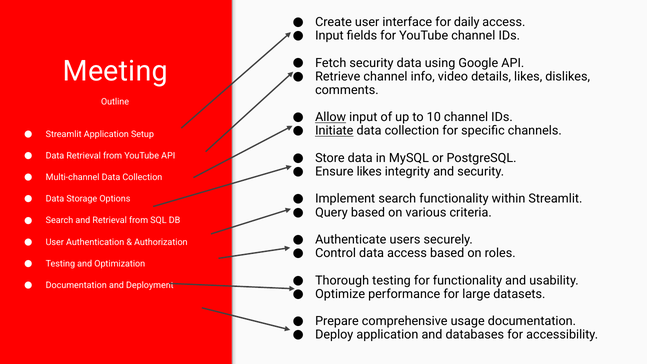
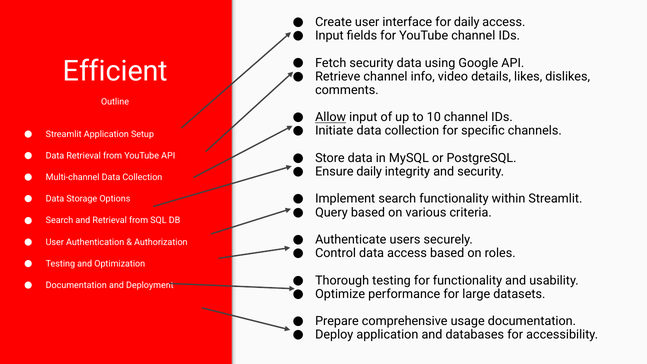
Meeting: Meeting -> Efficient (115, 71)
Initiate underline: present -> none (334, 131)
Ensure likes: likes -> daily (369, 172)
